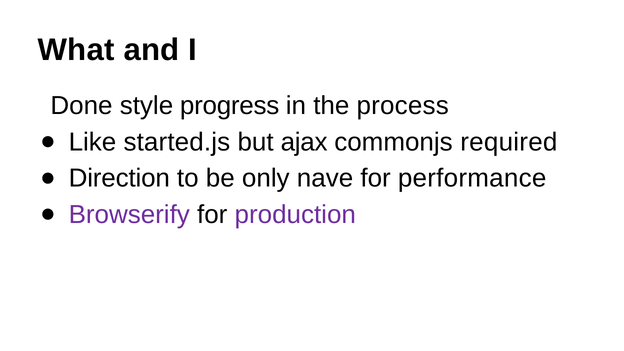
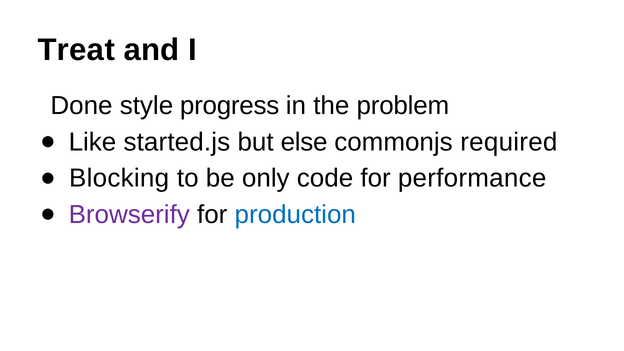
What: What -> Treat (76, 50)
process: process -> problem (403, 106)
ajax: ajax -> else (304, 142)
Direction: Direction -> Blocking (119, 178)
nave: nave -> code (325, 178)
production colour: purple -> blue (295, 215)
